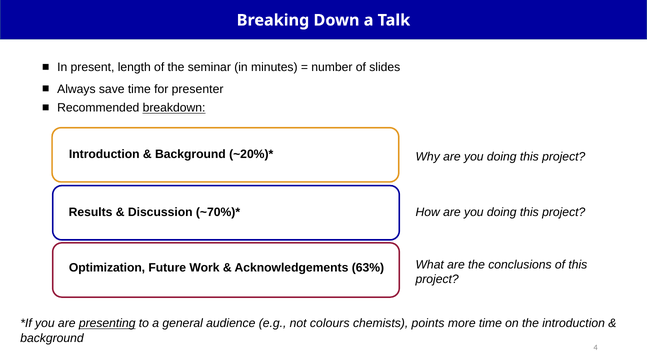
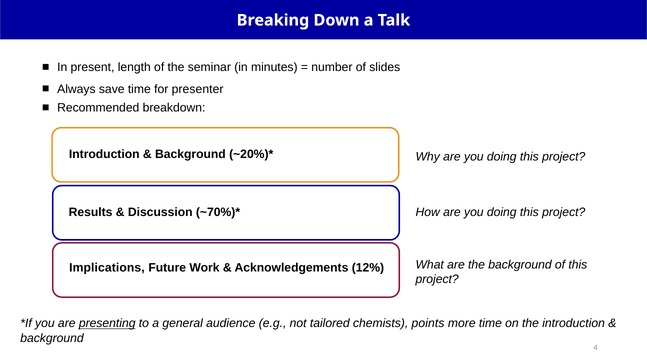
breakdown underline: present -> none (174, 108)
the conclusions: conclusions -> background (520, 265)
Optimization: Optimization -> Implications (107, 267)
63%: 63% -> 12% (368, 267)
colours: colours -> tailored (330, 323)
